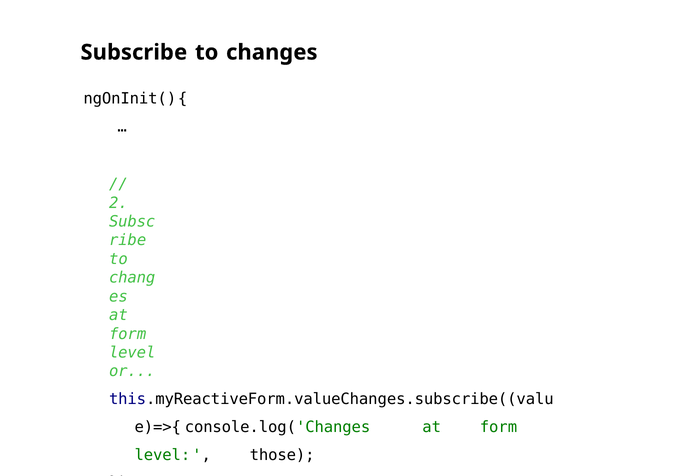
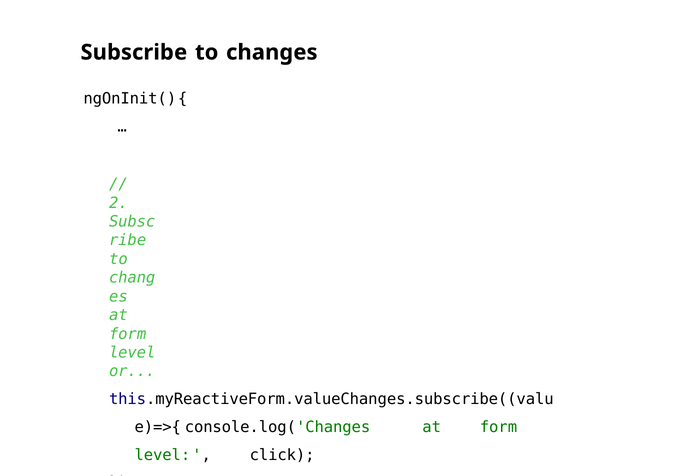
those: those -> click (282, 455)
